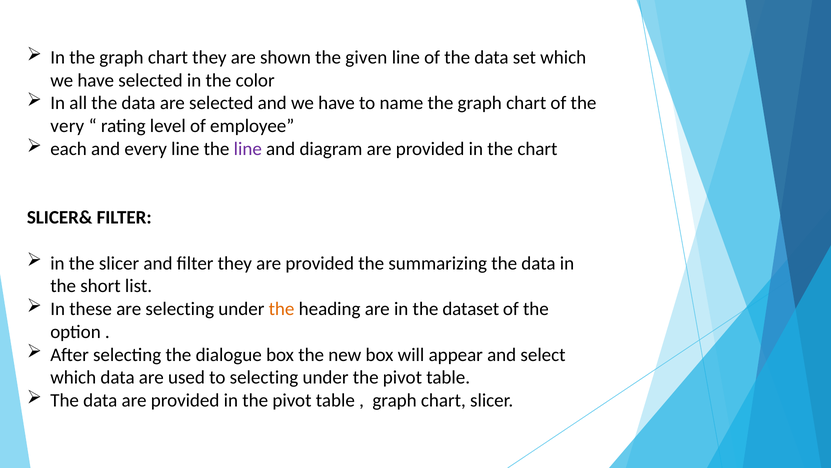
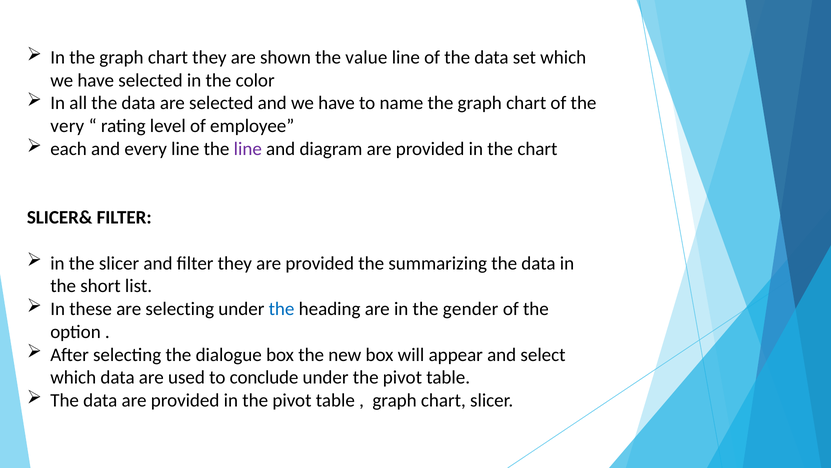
given: given -> value (366, 57)
the colour: orange -> blue (282, 309)
dataset: dataset -> gender (471, 309)
to selecting: selecting -> conclude (264, 377)
